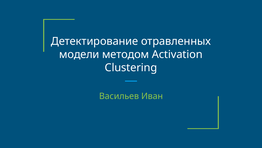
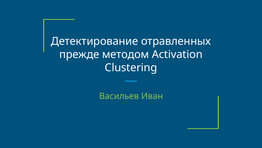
модели: модели -> прежде (79, 54)
